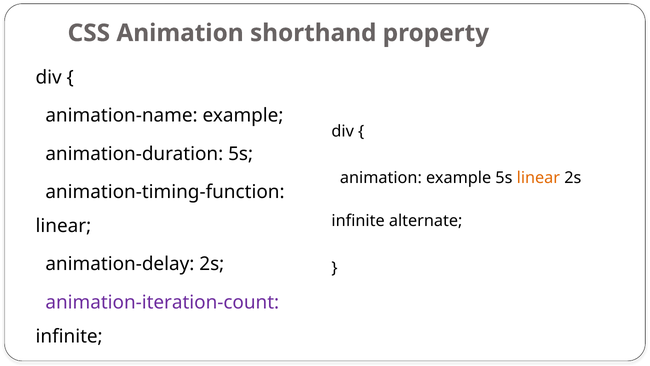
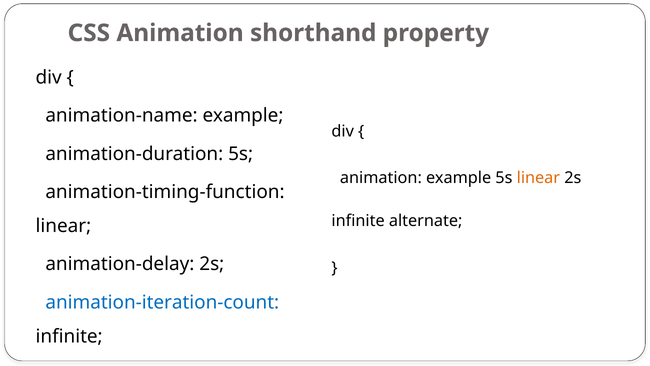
animation-iteration-count colour: purple -> blue (162, 302)
